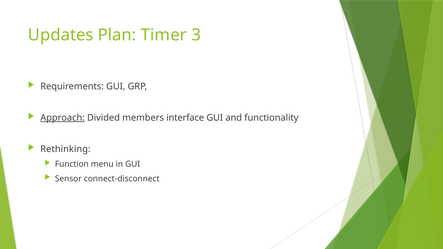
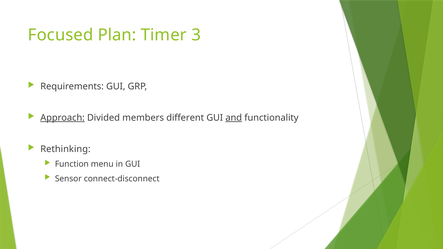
Updates: Updates -> Focused (61, 35)
interface: interface -> different (185, 118)
and underline: none -> present (234, 118)
